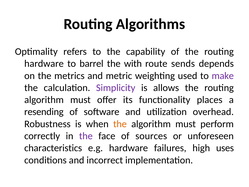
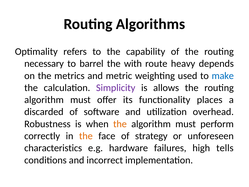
hardware: hardware -> necessary (44, 64)
sends: sends -> heavy (183, 64)
make colour: purple -> blue (223, 76)
resending: resending -> discarded (44, 112)
the colour: purple -> orange (86, 136)
sources: sources -> strategy (151, 136)
uses: uses -> tells (225, 148)
